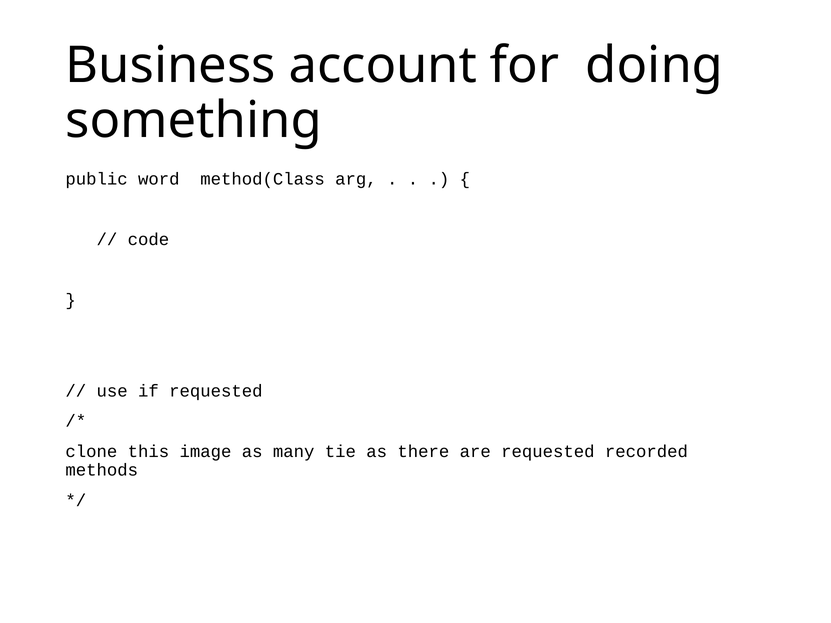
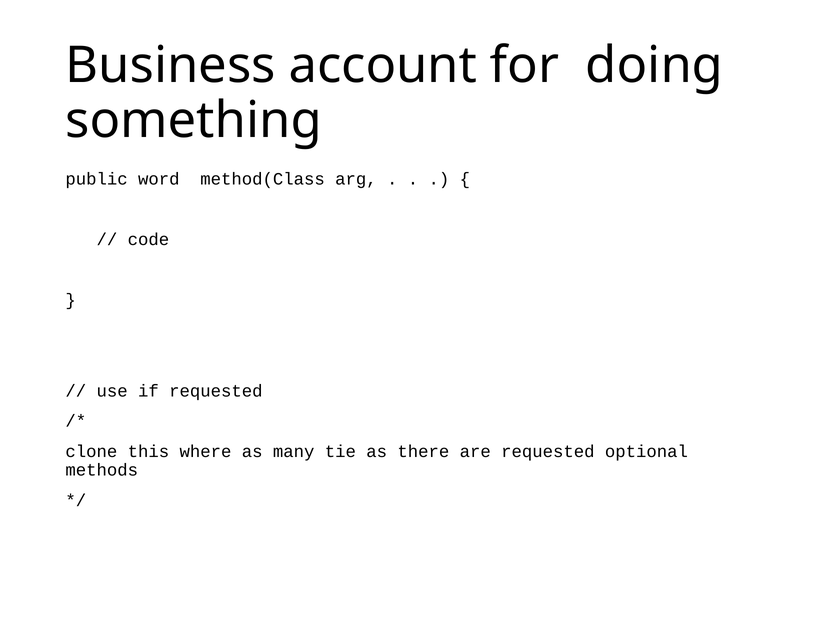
image: image -> where (206, 452)
recorded: recorded -> optional (646, 452)
